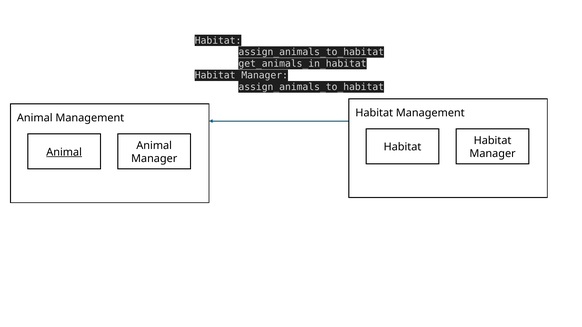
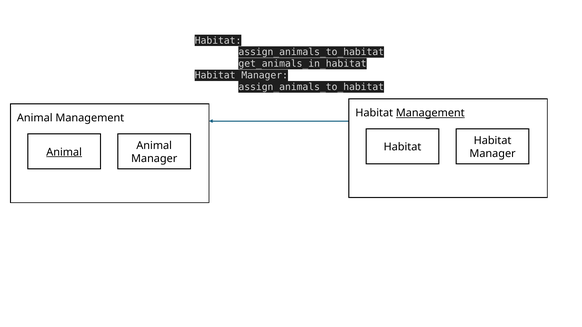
Management underline: none -> present (430, 113)
